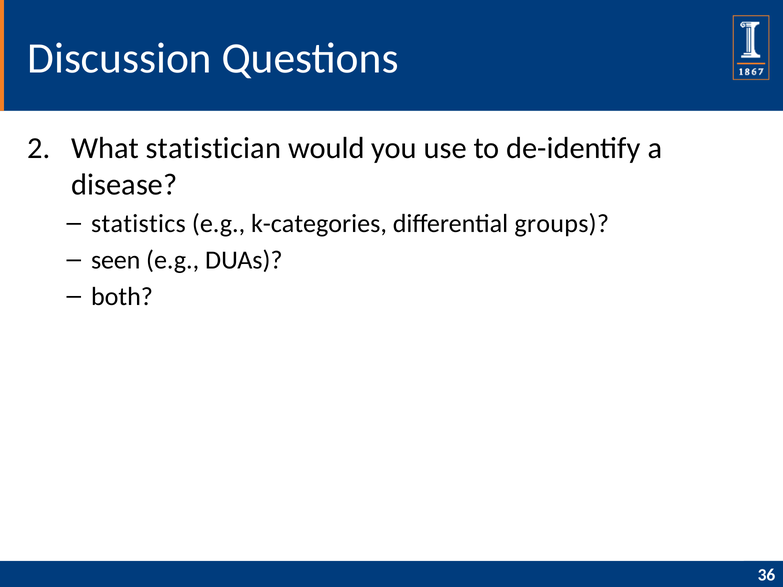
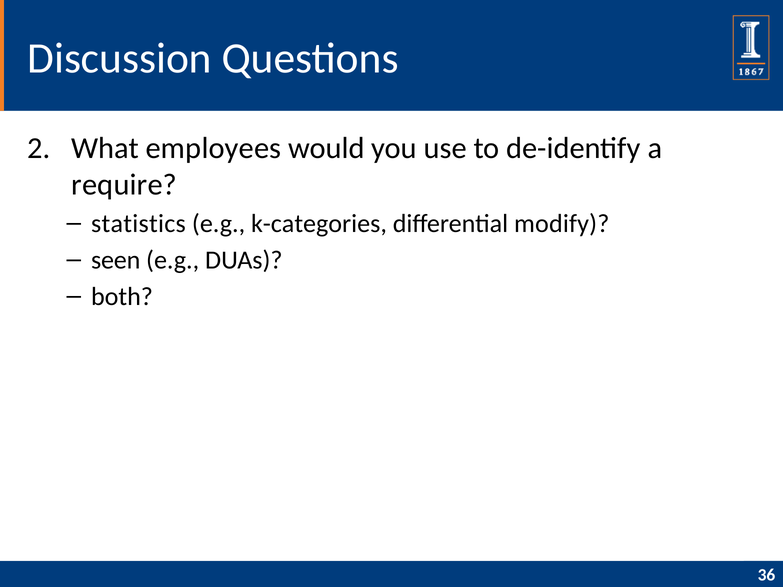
statistician: statistician -> employees (213, 148)
disease: disease -> require (124, 185)
groups: groups -> modify (562, 224)
